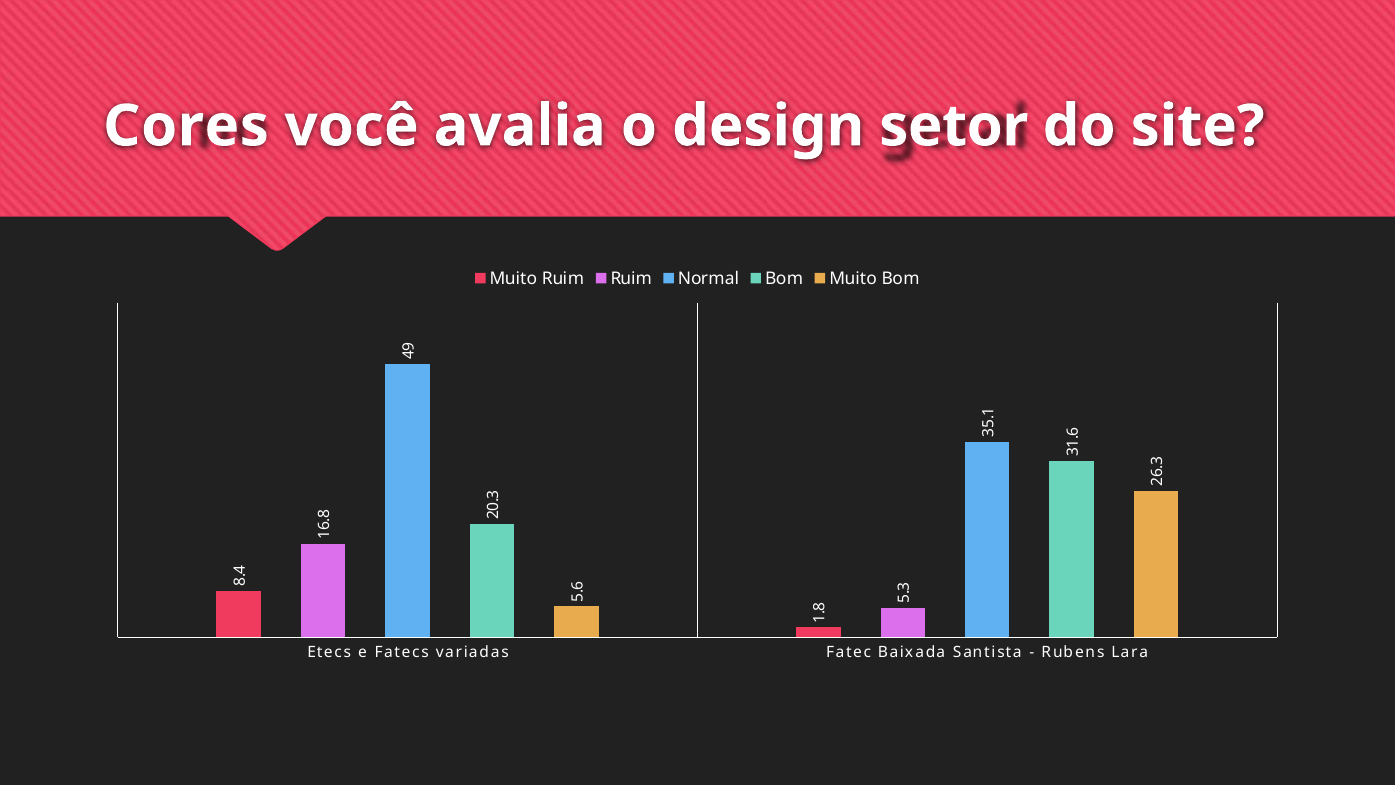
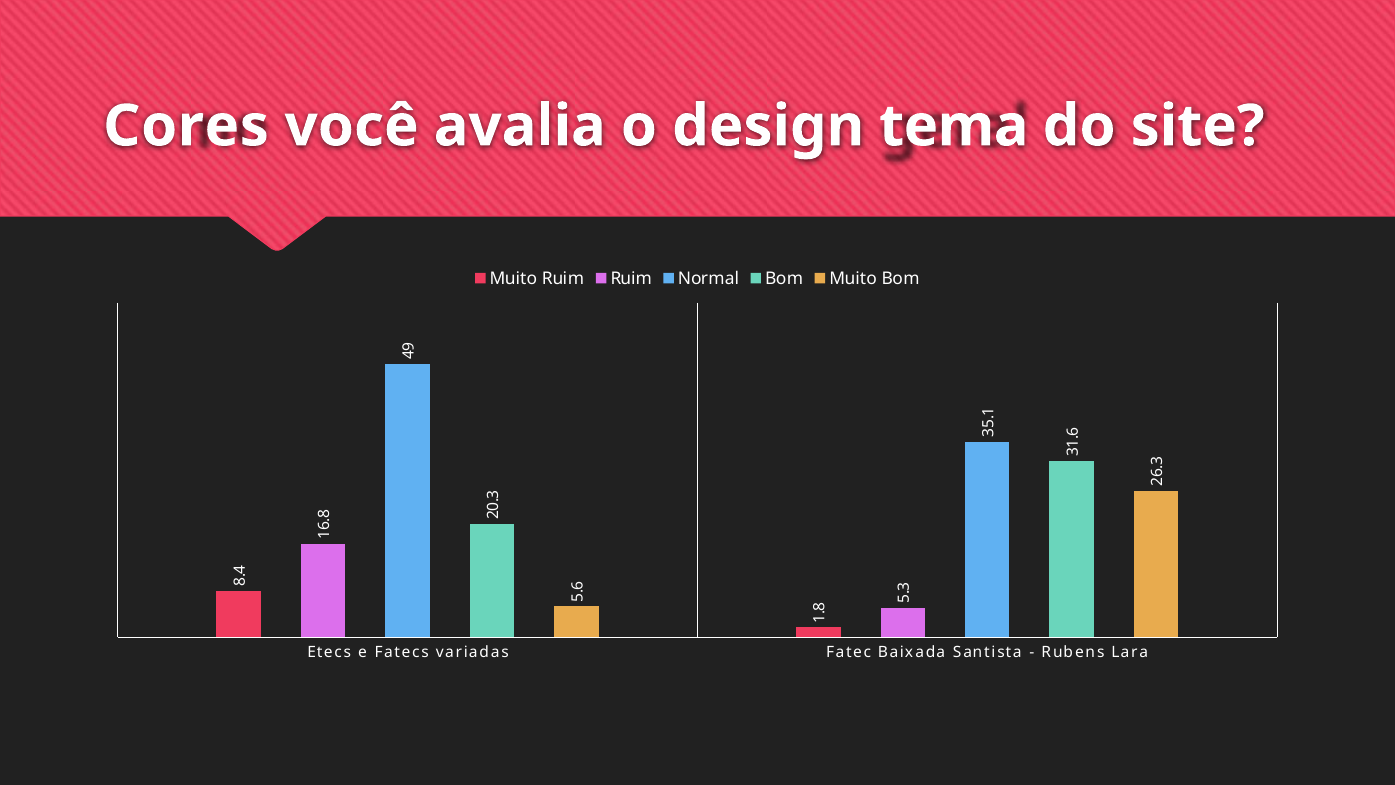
setor: setor -> tema (954, 126)
